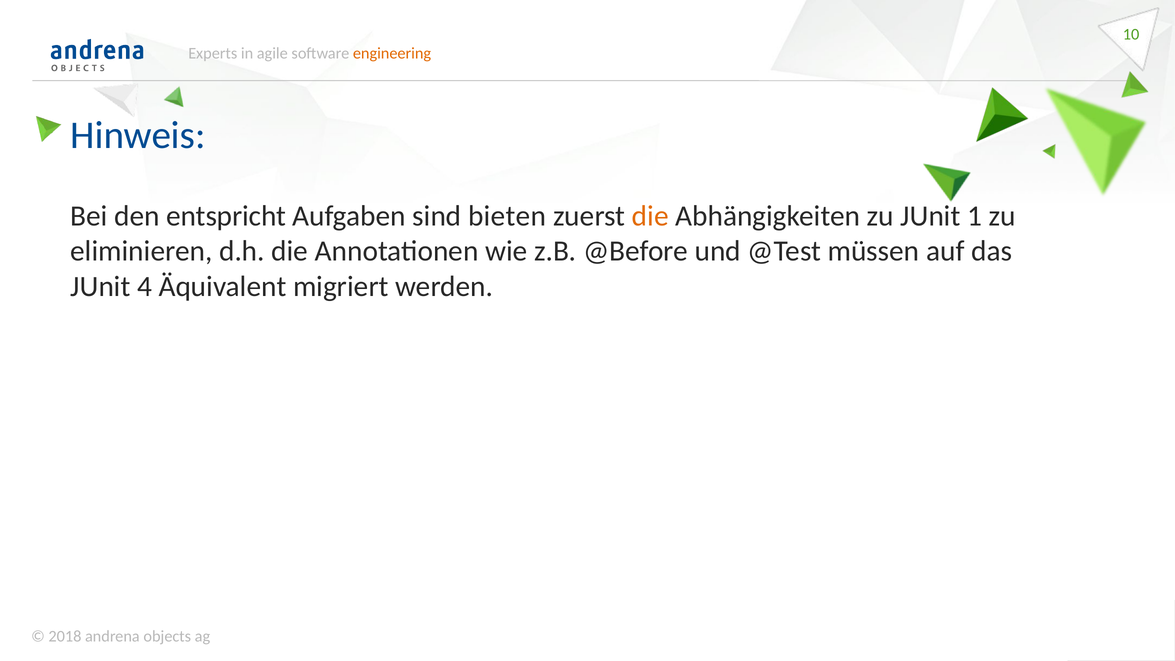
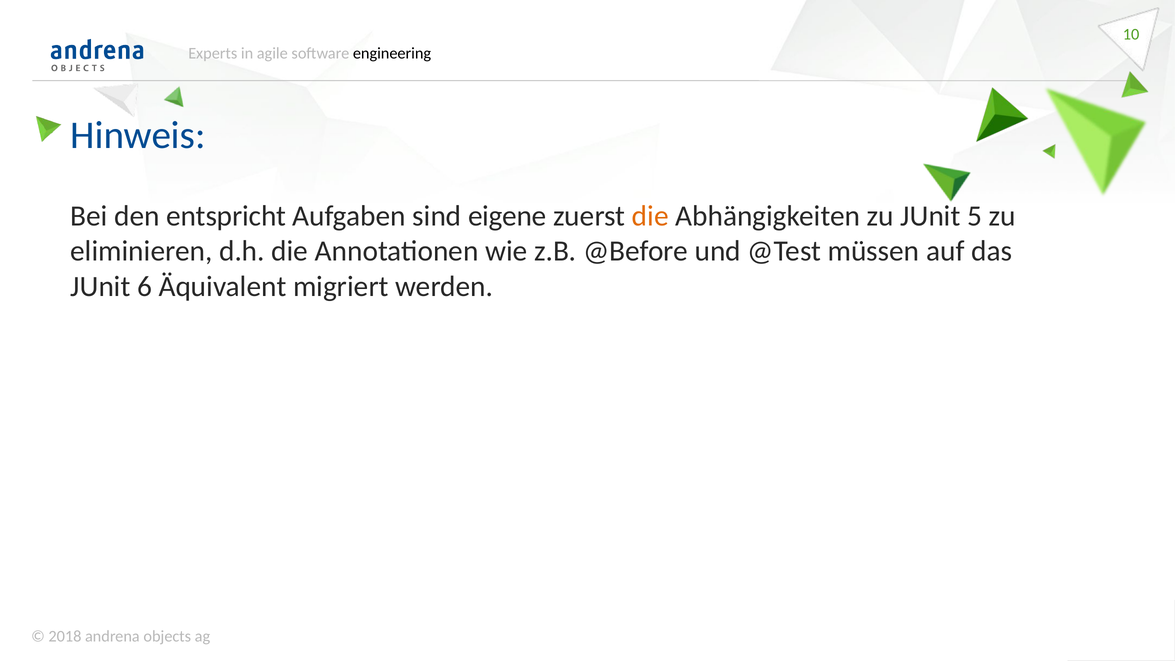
engineering colour: orange -> black (392, 54)
bieten: bieten -> eigene (507, 216)
1: 1 -> 5 (974, 216)
4: 4 -> 6 (145, 287)
